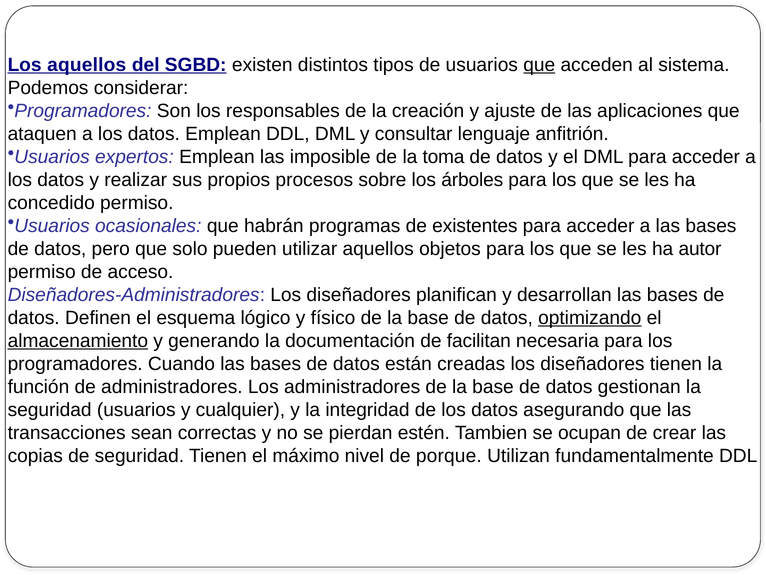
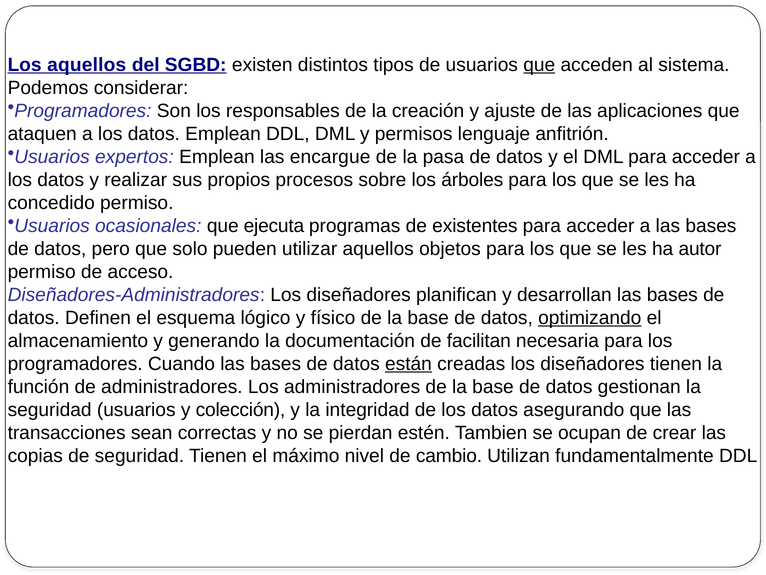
consultar: consultar -> permisos (414, 134)
imposible: imposible -> encargue (330, 157)
toma: toma -> pasa (443, 157)
habrán: habrán -> ejecuta (274, 226)
almacenamiento underline: present -> none (78, 340)
están underline: none -> present (408, 363)
cualquier: cualquier -> colección (241, 409)
porque: porque -> cambio (449, 455)
